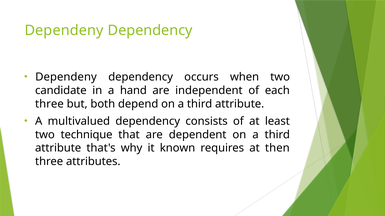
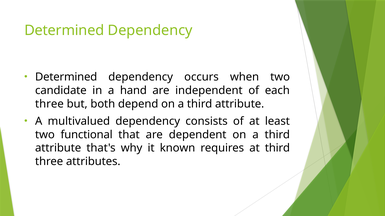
Dependeny: Dependeny -> Determined (64, 30)
Dependeny: Dependeny -> Determined (66, 77)
technique: technique -> functional (87, 135)
at then: then -> third (277, 148)
